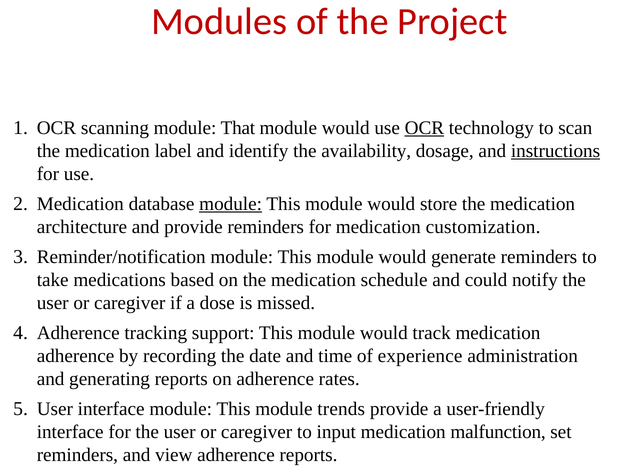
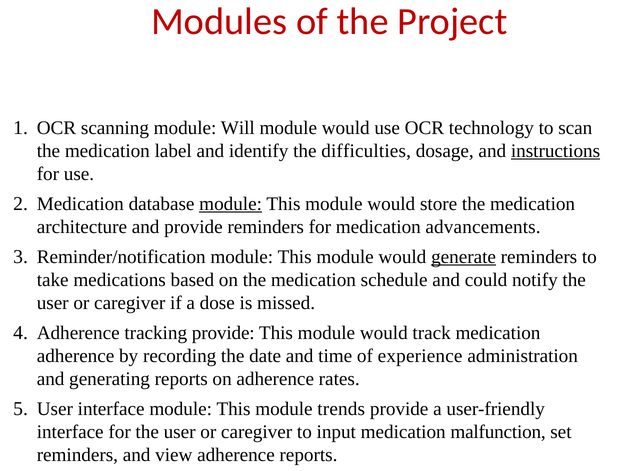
That: That -> Will (238, 128)
OCR underline: present -> none (424, 128)
availability: availability -> difficulties (366, 151)
customization: customization -> advancements (483, 227)
generate underline: none -> present (464, 257)
tracking support: support -> provide (223, 333)
